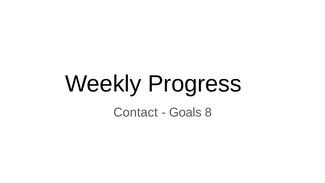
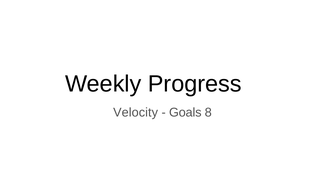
Contact: Contact -> Velocity (136, 112)
